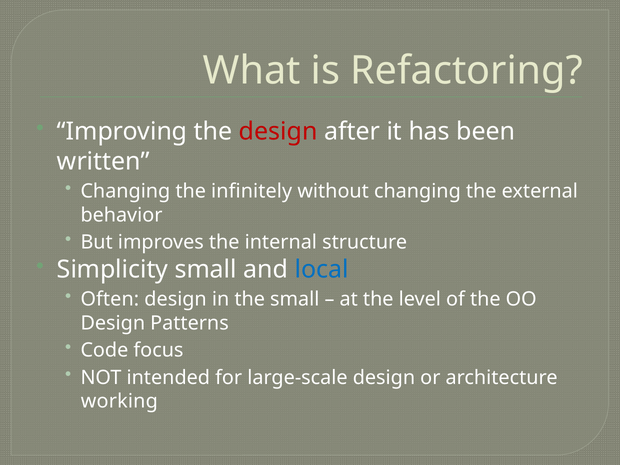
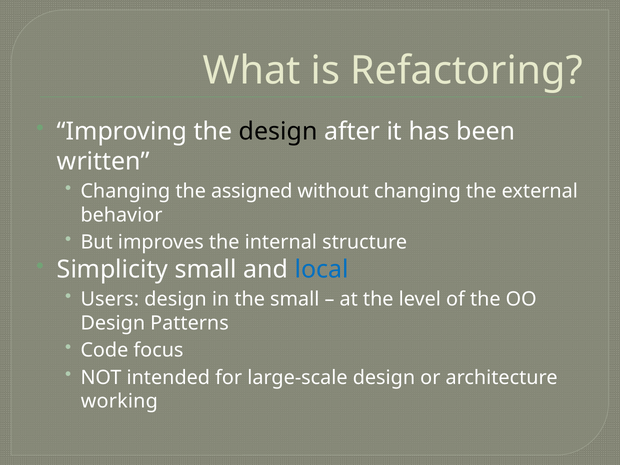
design colour: red -> black (278, 131)
infinitely: infinitely -> assigned (252, 191)
Often: Often -> Users (110, 299)
